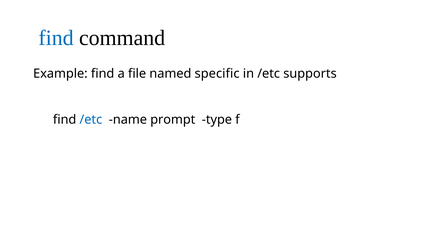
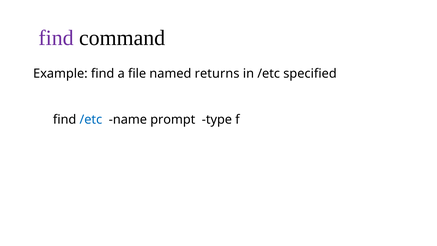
find colour: blue -> purple (56, 38)
specific: specific -> returns (217, 73)
supports: supports -> specified (310, 73)
